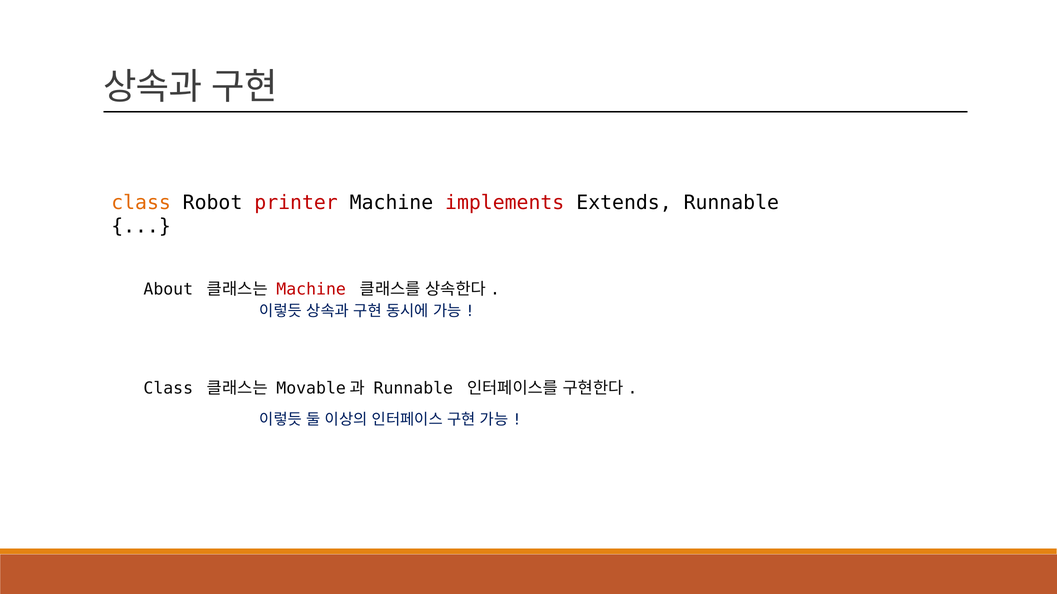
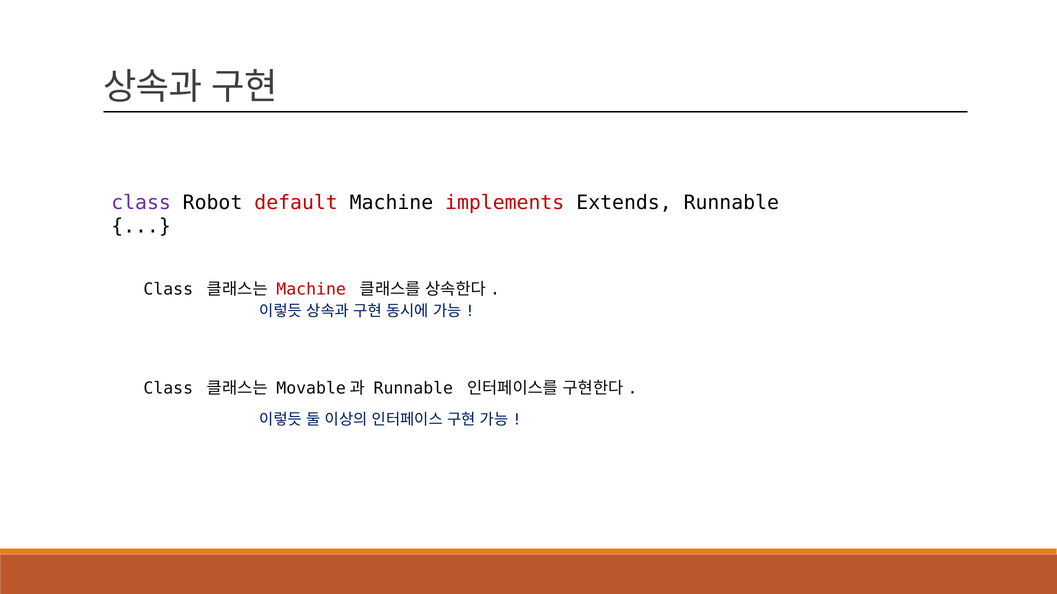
class colour: orange -> purple (141, 203)
printer: printer -> default (296, 203)
About: About -> Class (168, 290)
